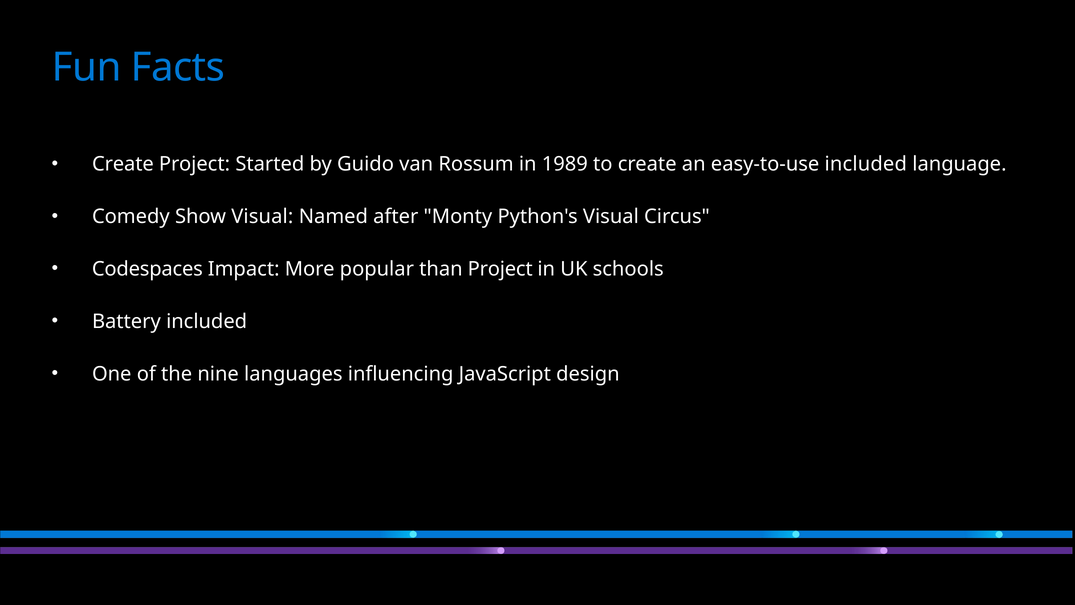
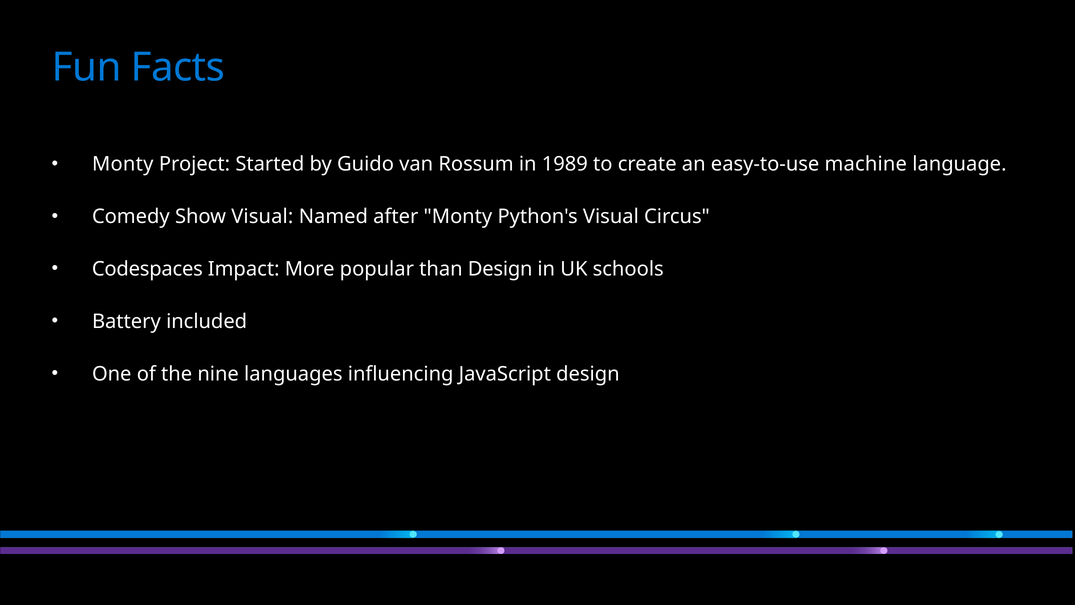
Create: Create -> Monty (123, 164)
easy-to-use included: included -> machine (866, 164)
than Project: Project -> Design (500, 269)
